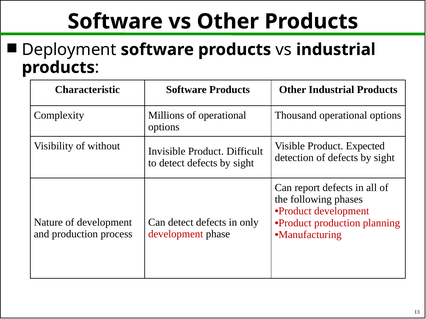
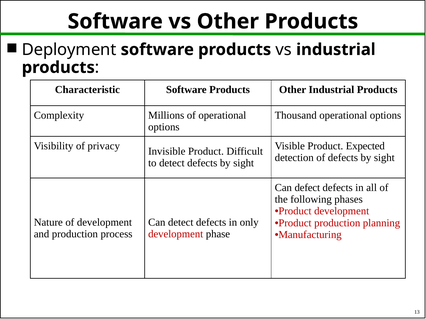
without: without -> privacy (104, 146)
report: report -> defect (307, 188)
